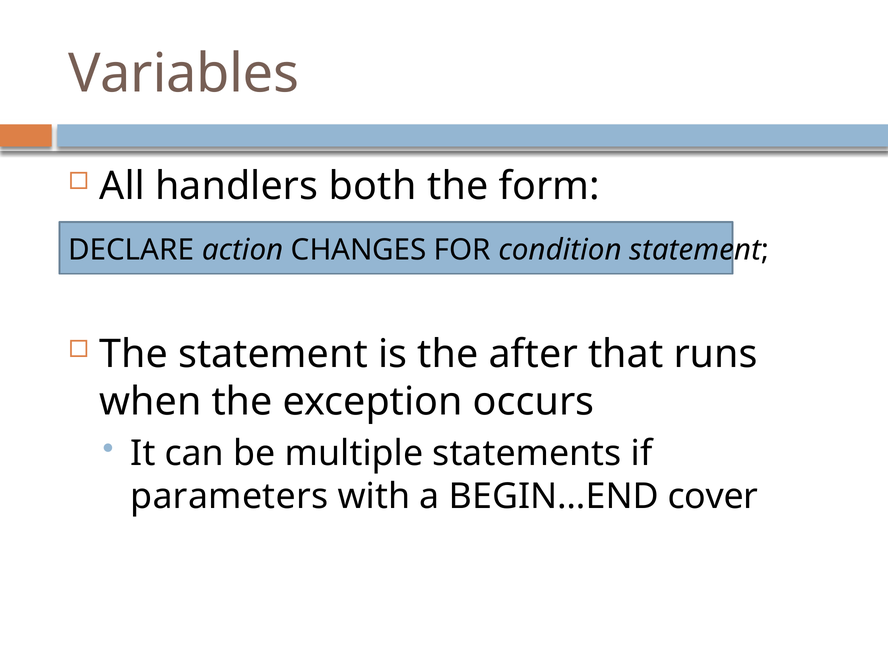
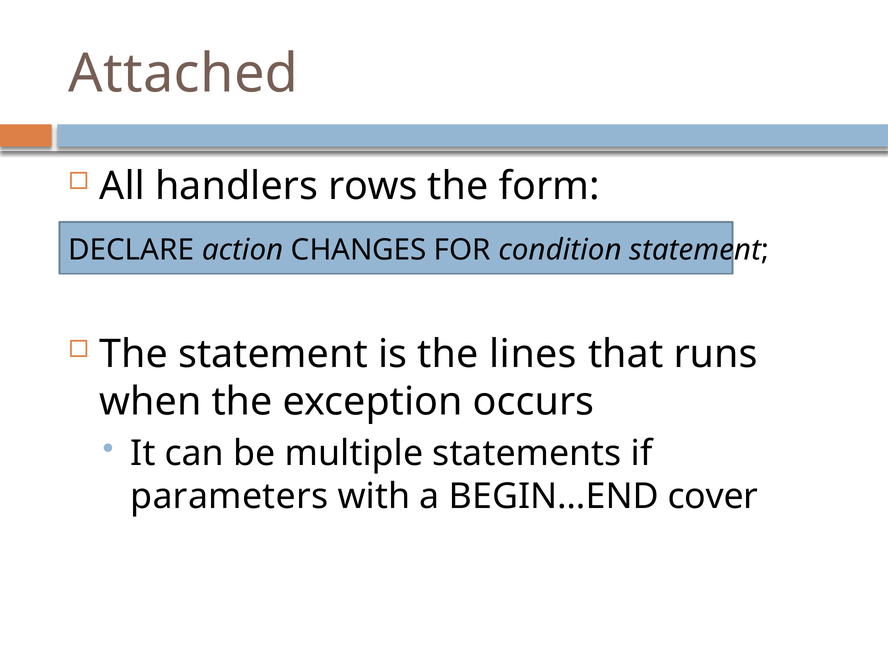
Variables: Variables -> Attached (183, 74)
both: both -> rows (373, 186)
after: after -> lines (533, 354)
